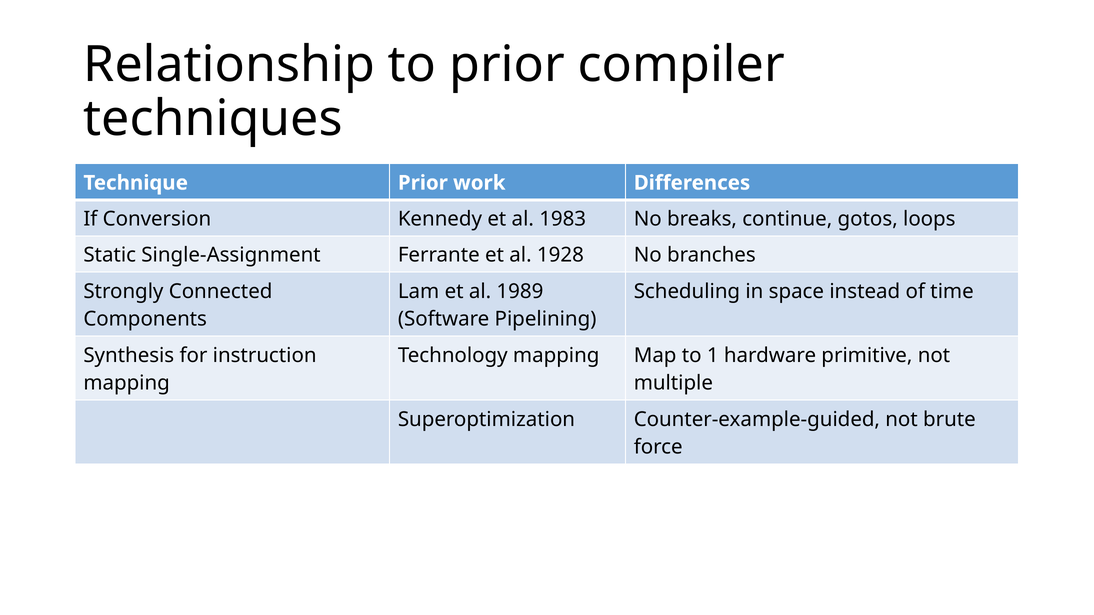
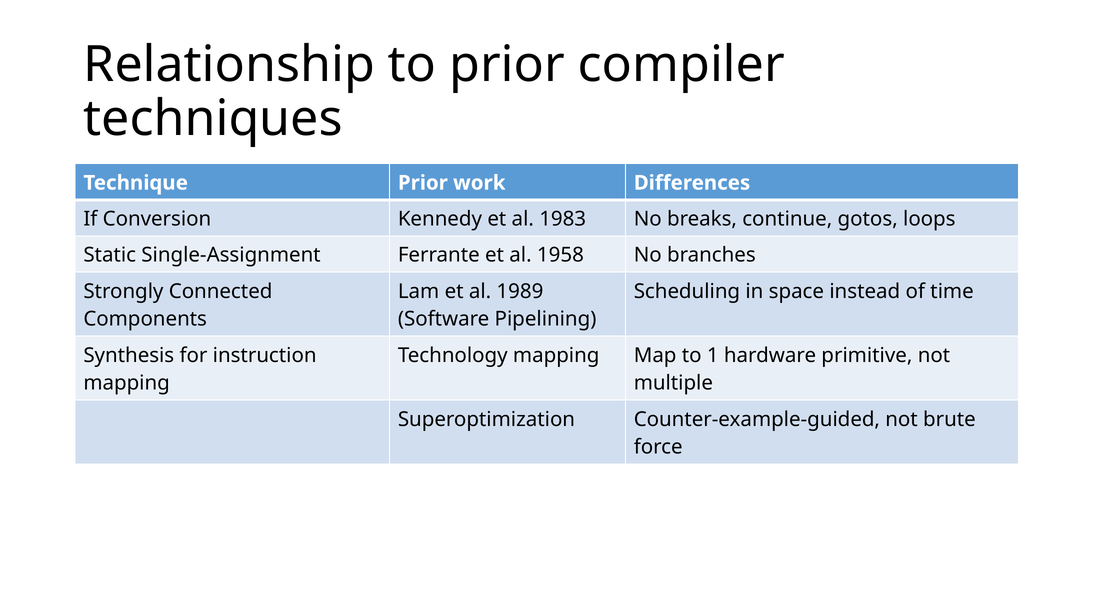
1928: 1928 -> 1958 (560, 255)
